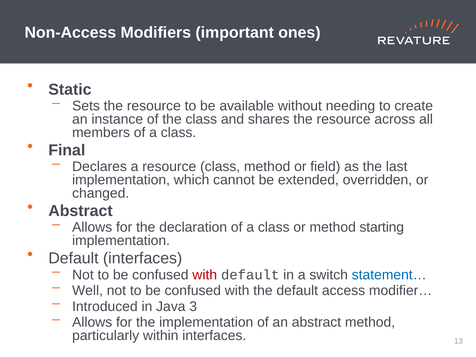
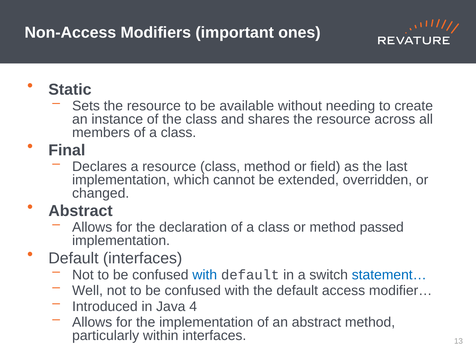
starting: starting -> passed (382, 227)
with colour: red -> blue (205, 275)
3: 3 -> 4 (193, 306)
